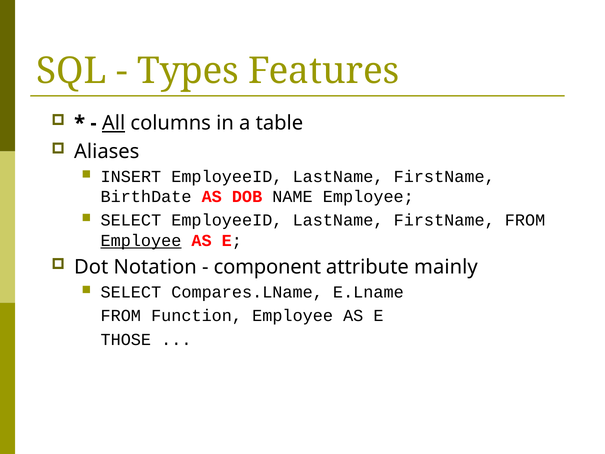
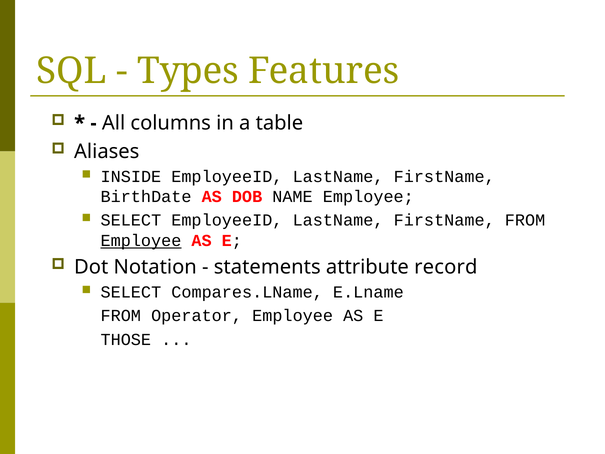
All underline: present -> none (114, 123)
INSERT: INSERT -> INSIDE (131, 177)
component: component -> statements (267, 267)
mainly: mainly -> record (446, 267)
Function: Function -> Operator (197, 316)
